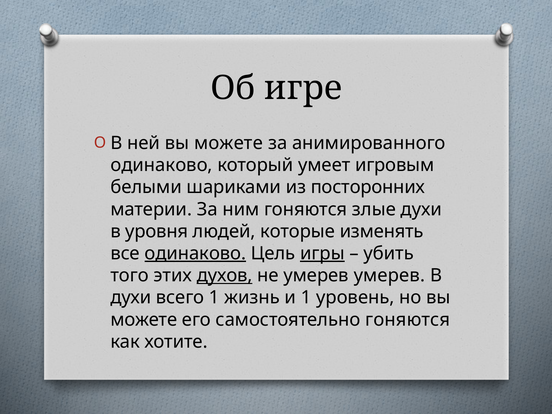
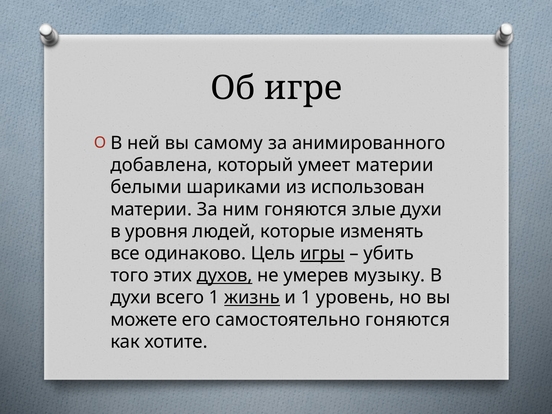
ней вы можете: можете -> самому (228, 143)
одинаково: одинаково -> добавлена (161, 165)
умеет игровым: игровым -> материи (394, 165)
посторонних: посторонних -> использован (368, 187)
одинаково underline: present -> none (195, 253)
умерев умерев: умерев -> музыку (389, 276)
жизнь underline: none -> present (252, 298)
